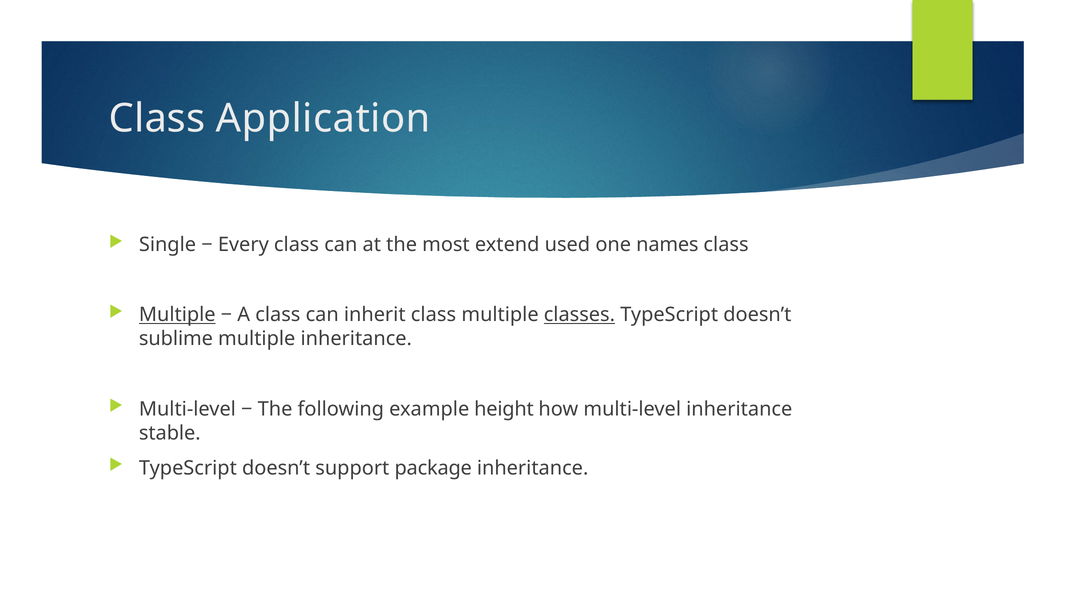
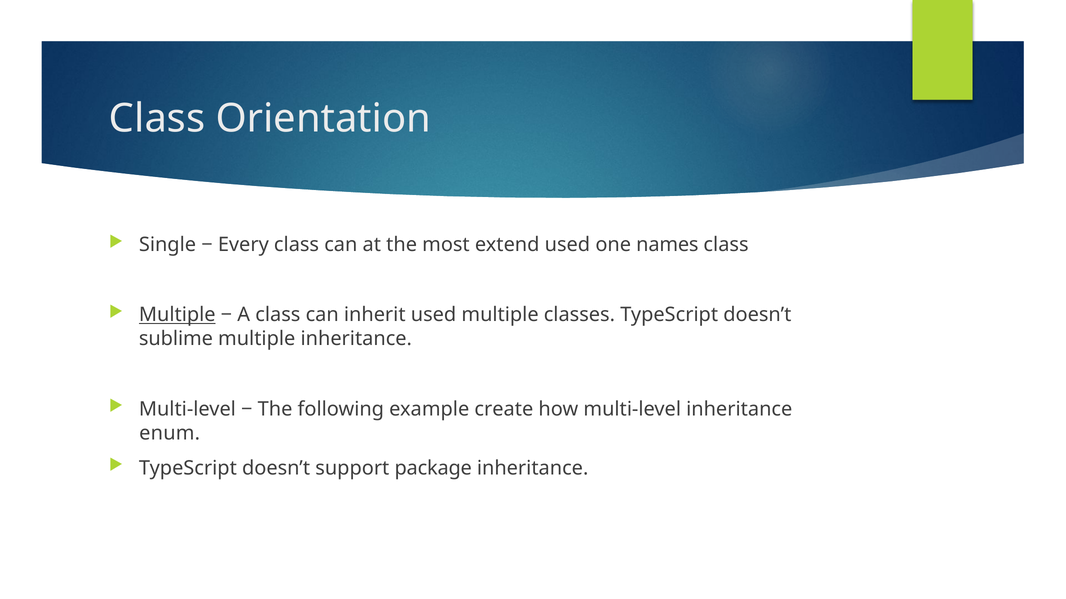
Application: Application -> Orientation (323, 119)
inherit class: class -> used (434, 315)
classes underline: present -> none (579, 315)
height: height -> create (504, 409)
stable: stable -> enum (170, 433)
